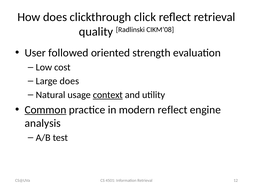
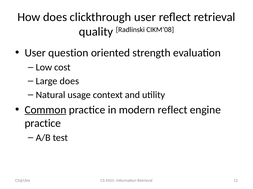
clickthrough click: click -> user (145, 17)
followed: followed -> question (68, 53)
context underline: present -> none (108, 95)
analysis: analysis -> practice (43, 124)
